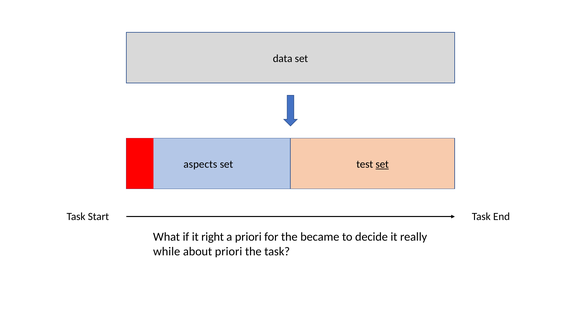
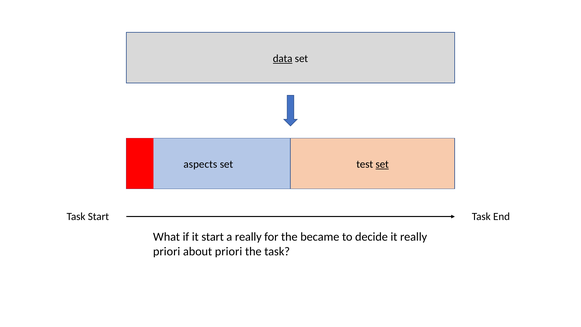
data underline: none -> present (283, 58)
it right: right -> start (213, 237)
a priori: priori -> really (248, 237)
while: while -> priori (167, 251)
